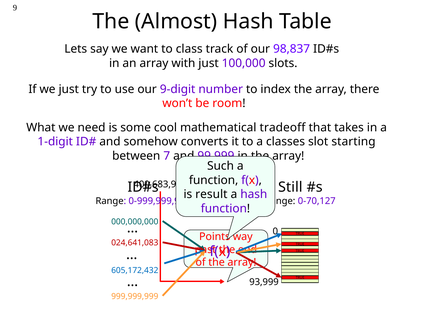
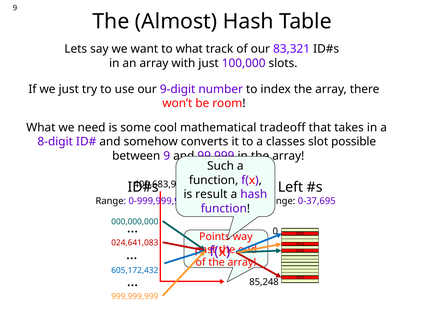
to class: class -> what (189, 49)
98,837: 98,837 -> 83,321 (292, 49)
1-digit: 1-digit -> 8-digit (55, 142)
starting: starting -> possible (354, 142)
between 7: 7 -> 9 (167, 156)
Still: Still -> Left (290, 187)
0-70,127: 0-70,127 -> 0-37,695 (317, 201)
93,999: 93,999 -> 85,248 (264, 282)
